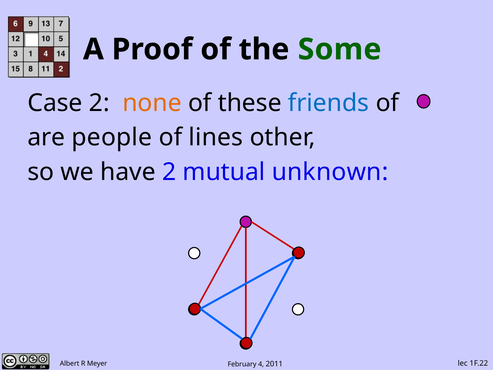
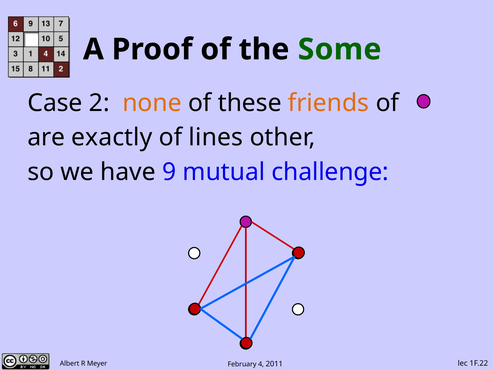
friends colour: blue -> orange (329, 103)
people: people -> exactly (112, 137)
have 2: 2 -> 9 (169, 172)
unknown: unknown -> challenge (330, 172)
